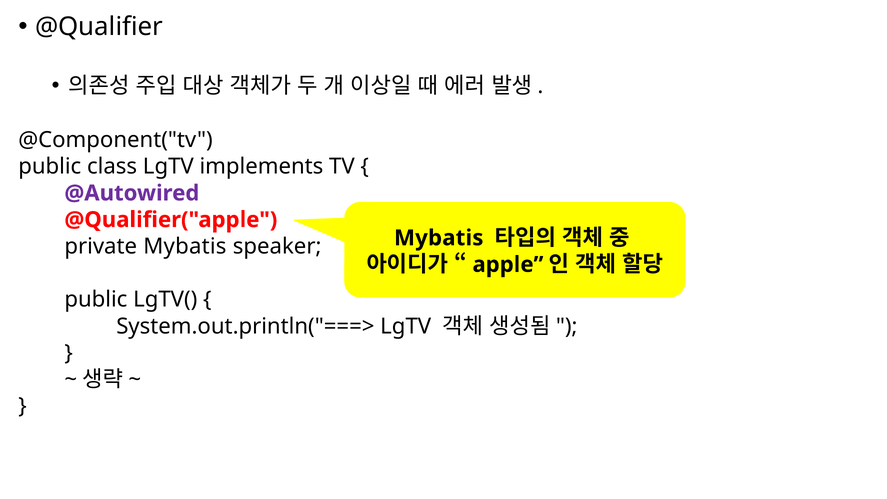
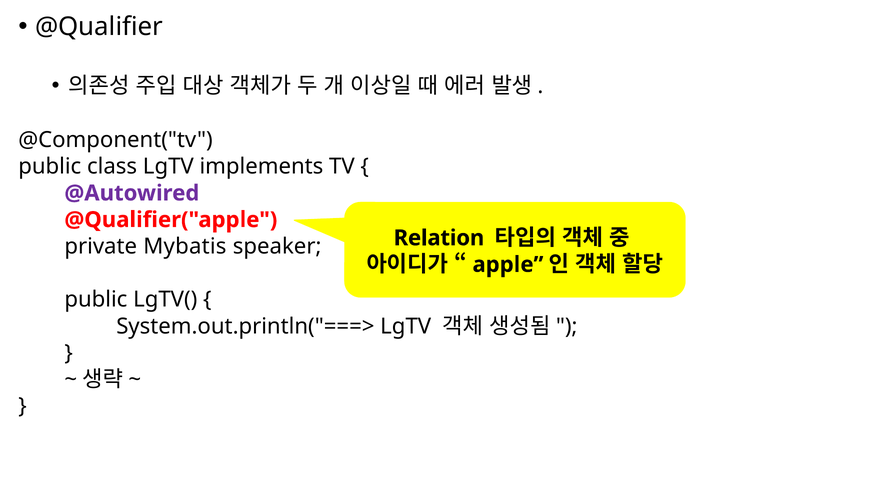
Mybatis: Mybatis -> Relation (439, 238)
